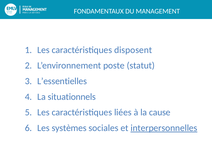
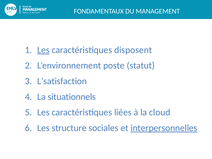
Les underline: none -> present (43, 50)
L’essentielles: L’essentielles -> L’satisfaction (62, 81)
cause: cause -> cloud (160, 112)
systèmes: systèmes -> structure (69, 128)
